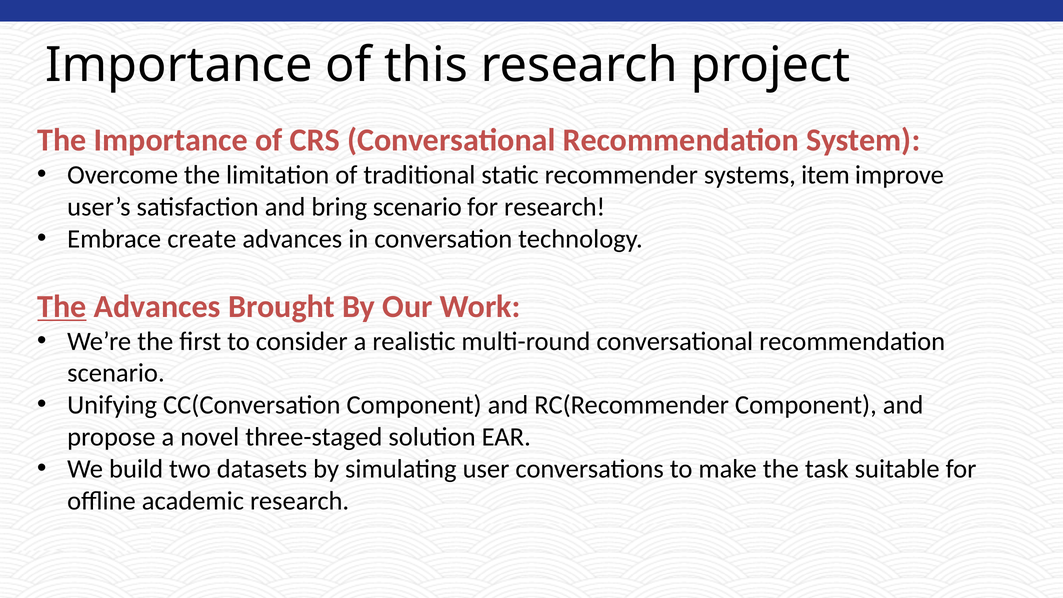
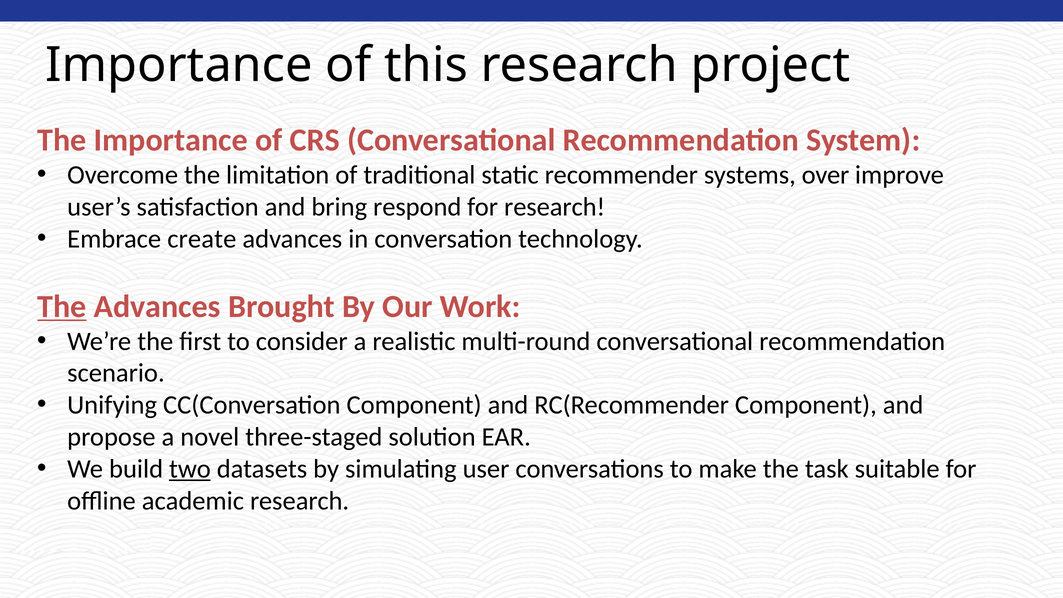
item: item -> over (825, 175)
bring scenario: scenario -> respond (417, 207)
two underline: none -> present (190, 469)
